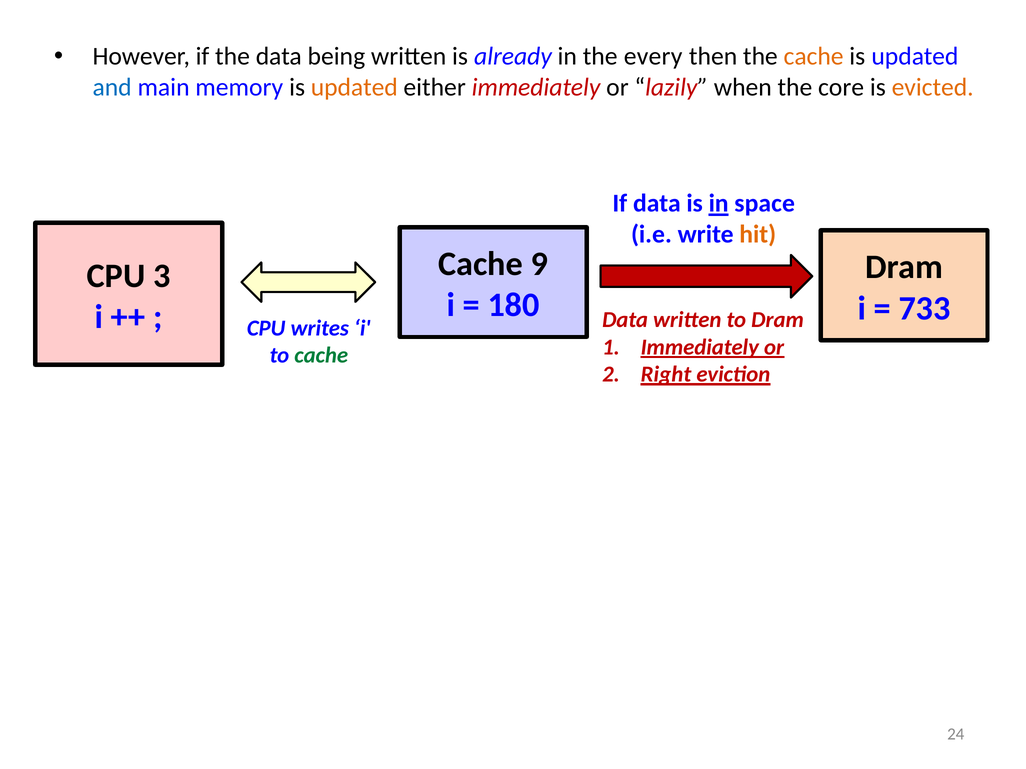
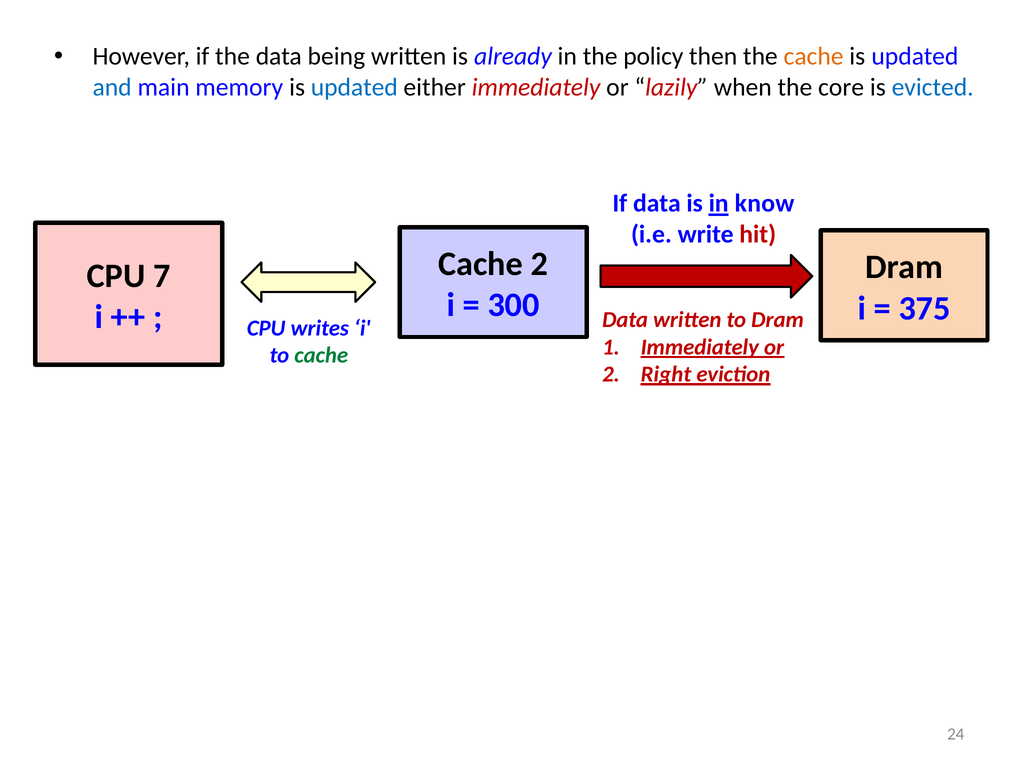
every: every -> policy (653, 57)
updated colour: orange -> blue (354, 87)
evicted colour: orange -> blue (933, 87)
space: space -> know (765, 204)
hit colour: orange -> red (758, 234)
Cache 9: 9 -> 2 (539, 264)
3: 3 -> 7 (162, 276)
180: 180 -> 300 (514, 305)
733: 733 -> 375 (924, 308)
